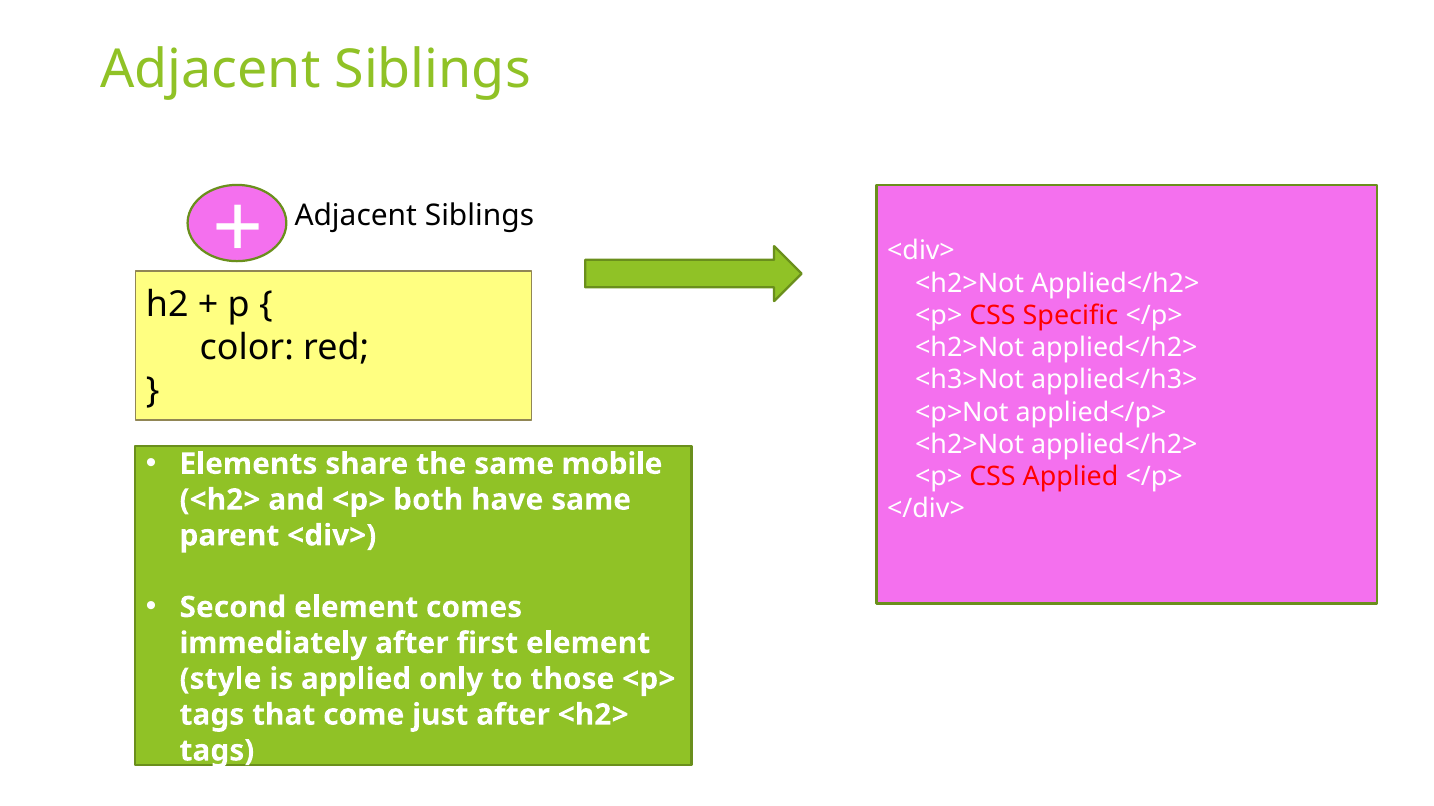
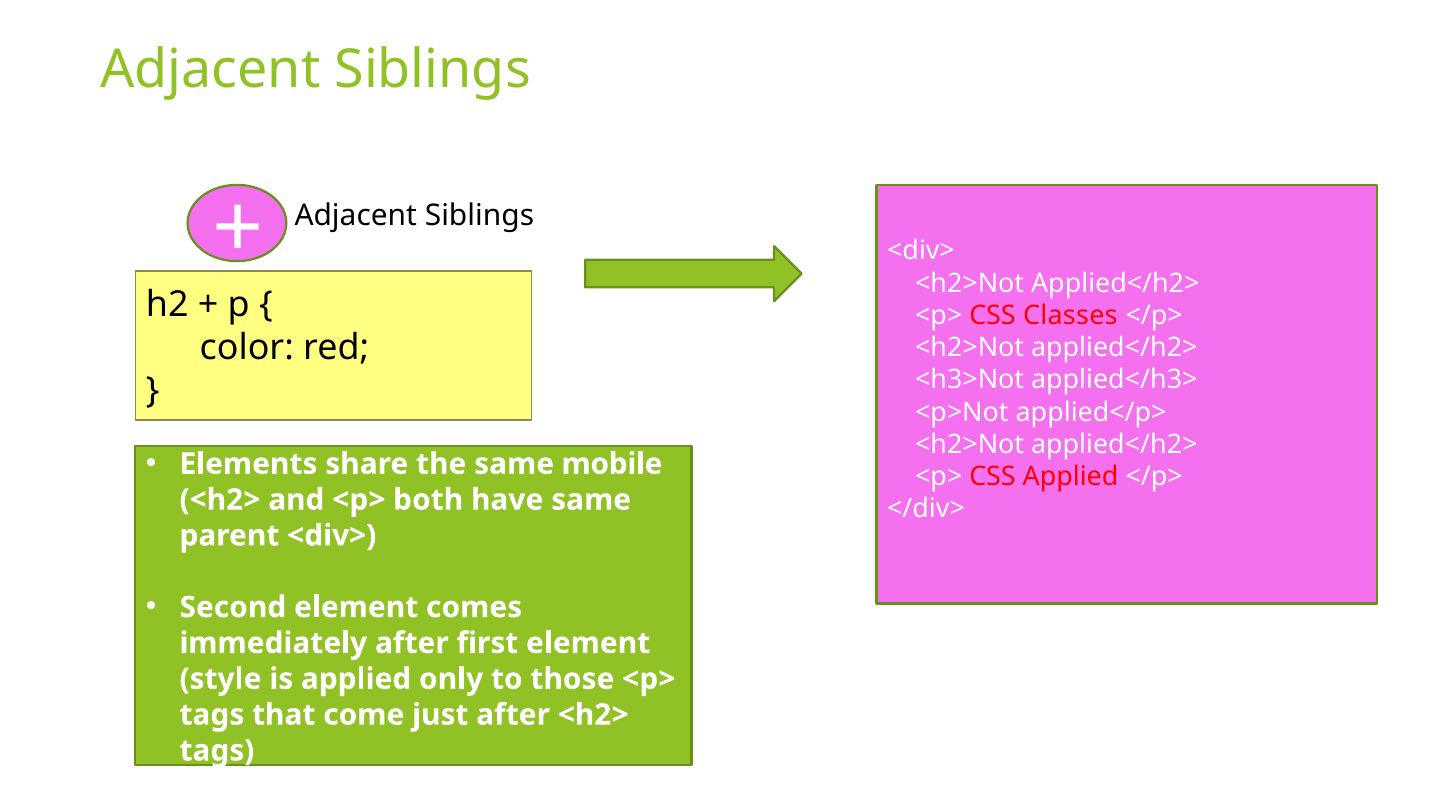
Specific: Specific -> Classes (1070, 316)
